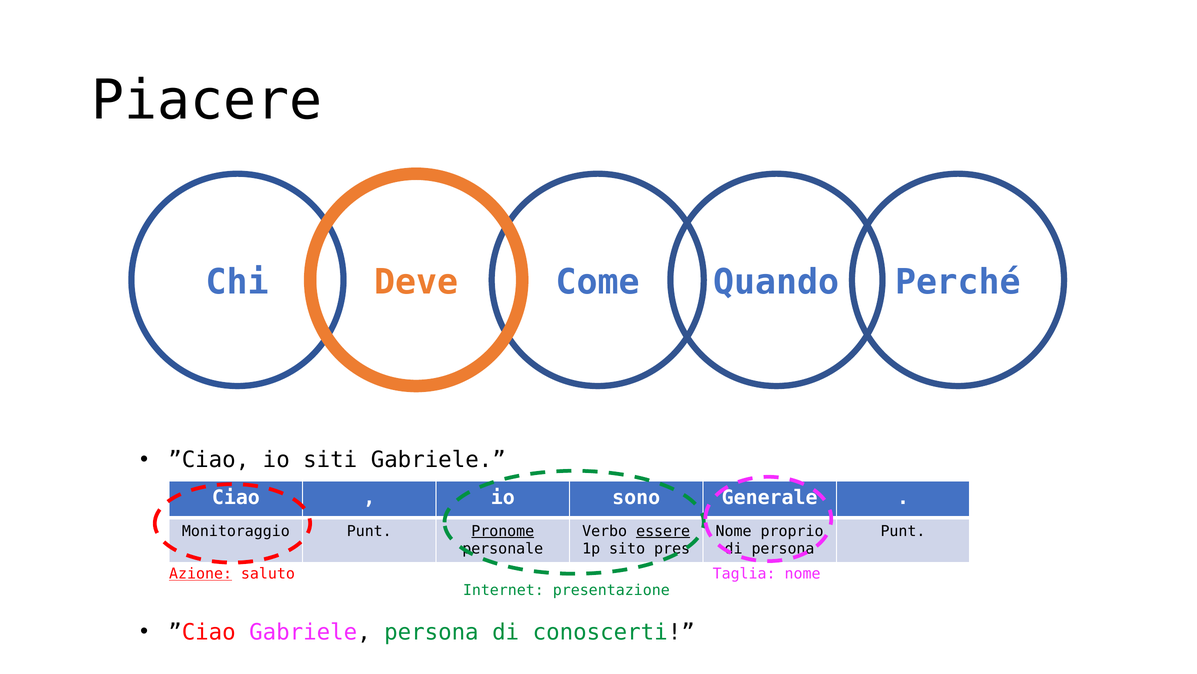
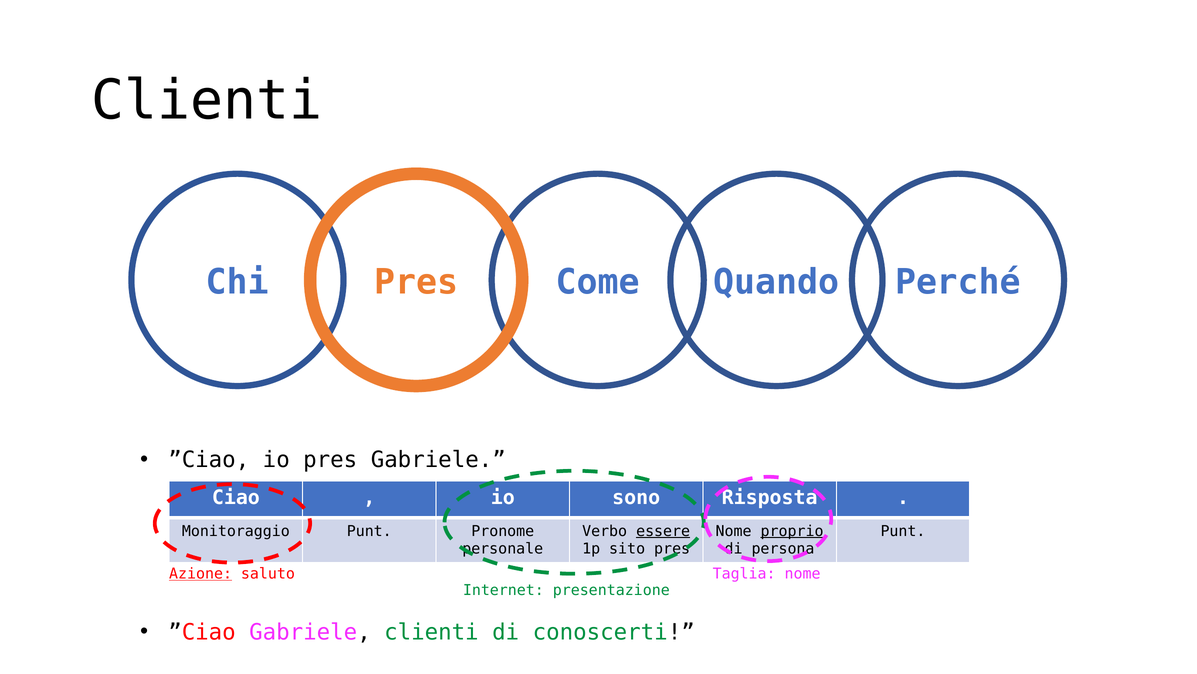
Piacere: Piacere -> Clienti (207, 101)
Deve: Deve -> Pres (416, 282)
io siti: siti -> pres (330, 460)
Generale: Generale -> Risposta (770, 497)
Pronome underline: present -> none (503, 531)
proprio underline: none -> present (792, 531)
Gabriele persona: persona -> clienti (431, 631)
